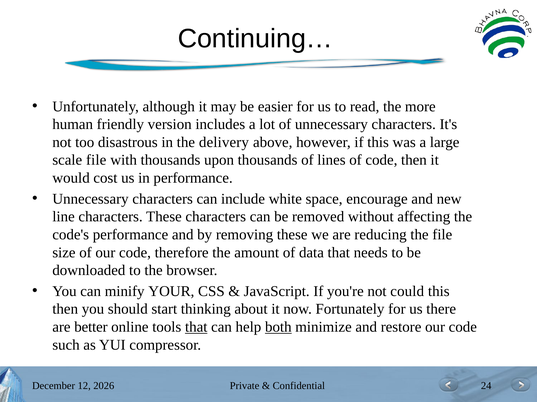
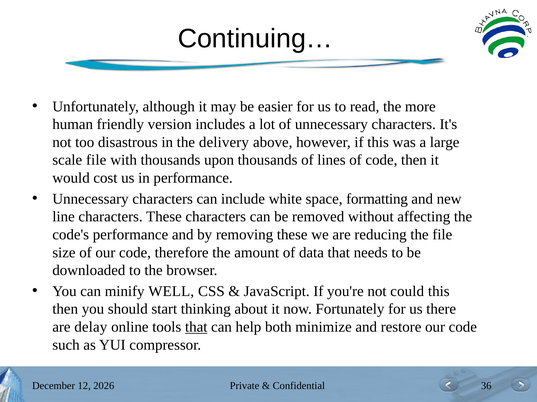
encourage: encourage -> formatting (377, 199)
YOUR: YOUR -> WELL (171, 292)
better: better -> delay (91, 328)
both underline: present -> none (278, 328)
24: 24 -> 36 (486, 386)
